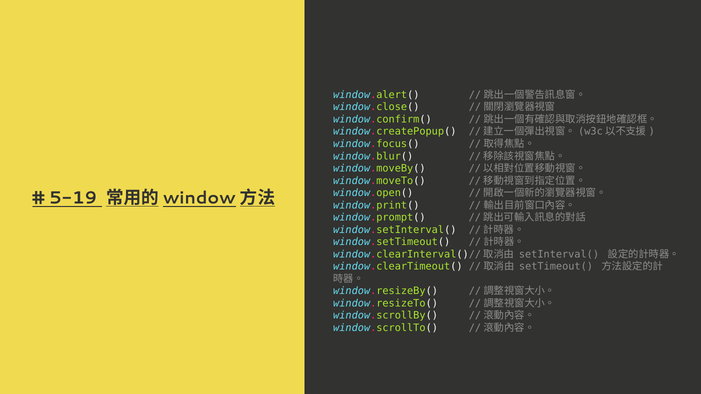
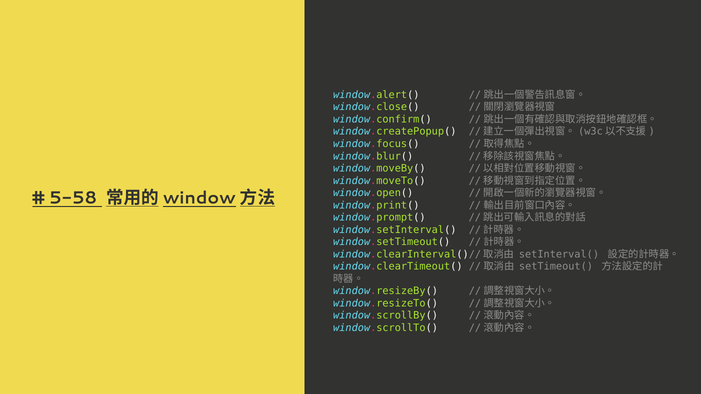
5-19: 5-19 -> 5-58 (73, 198)
